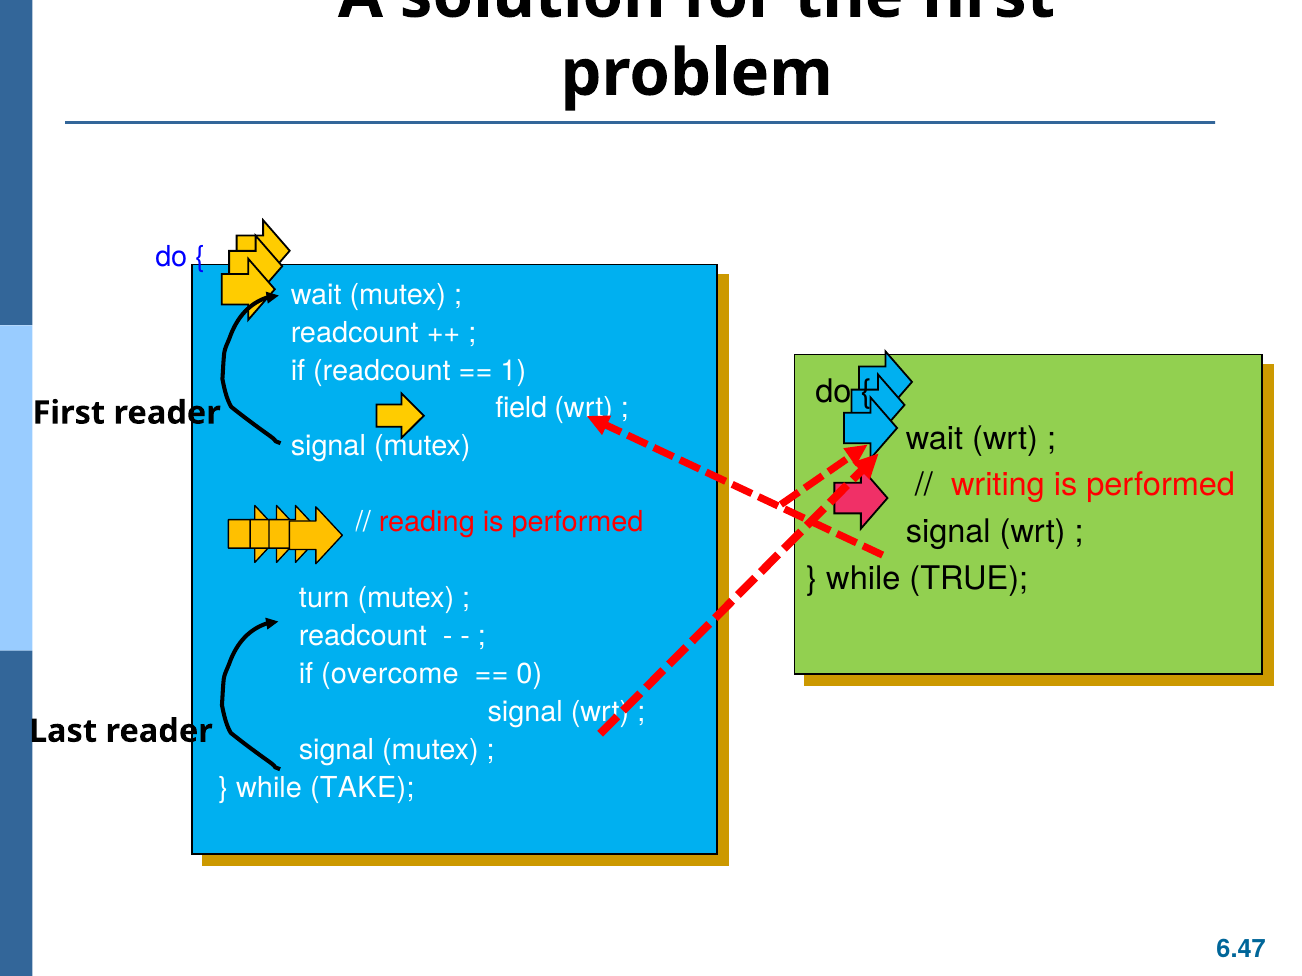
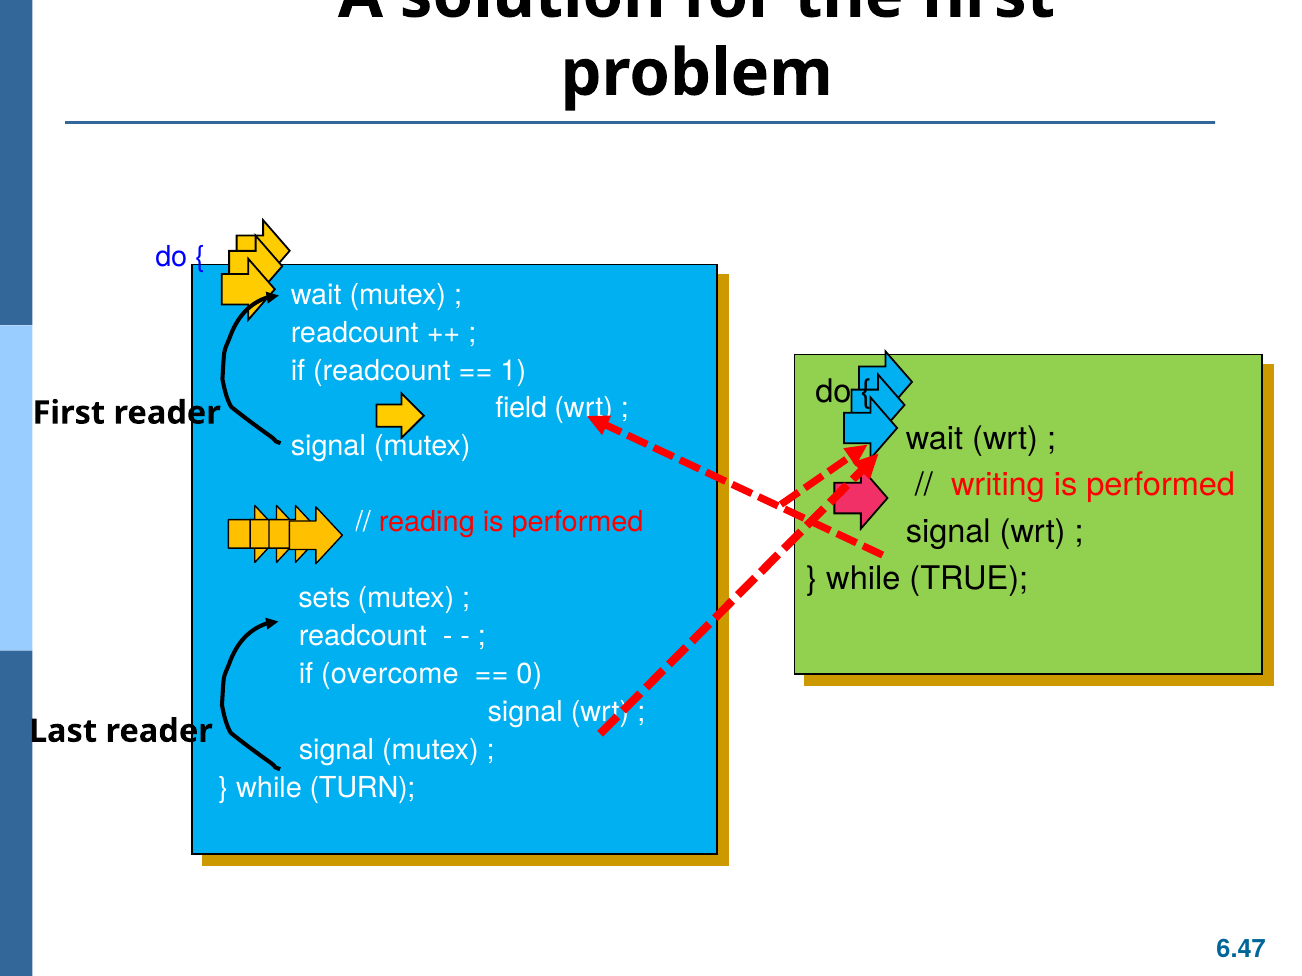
turn: turn -> sets (324, 598)
TAKE: TAKE -> TURN (363, 788)
